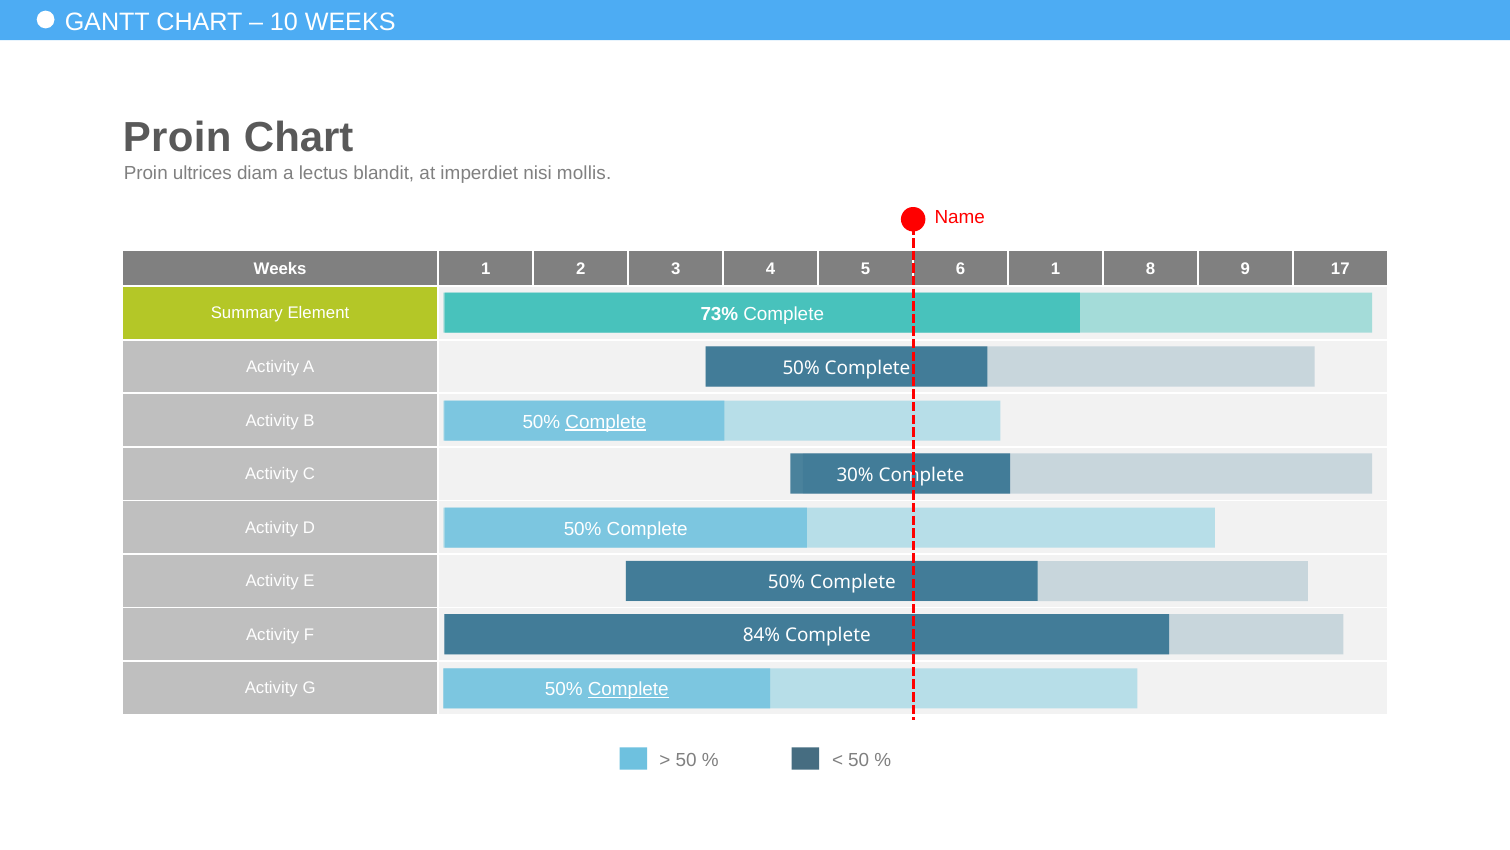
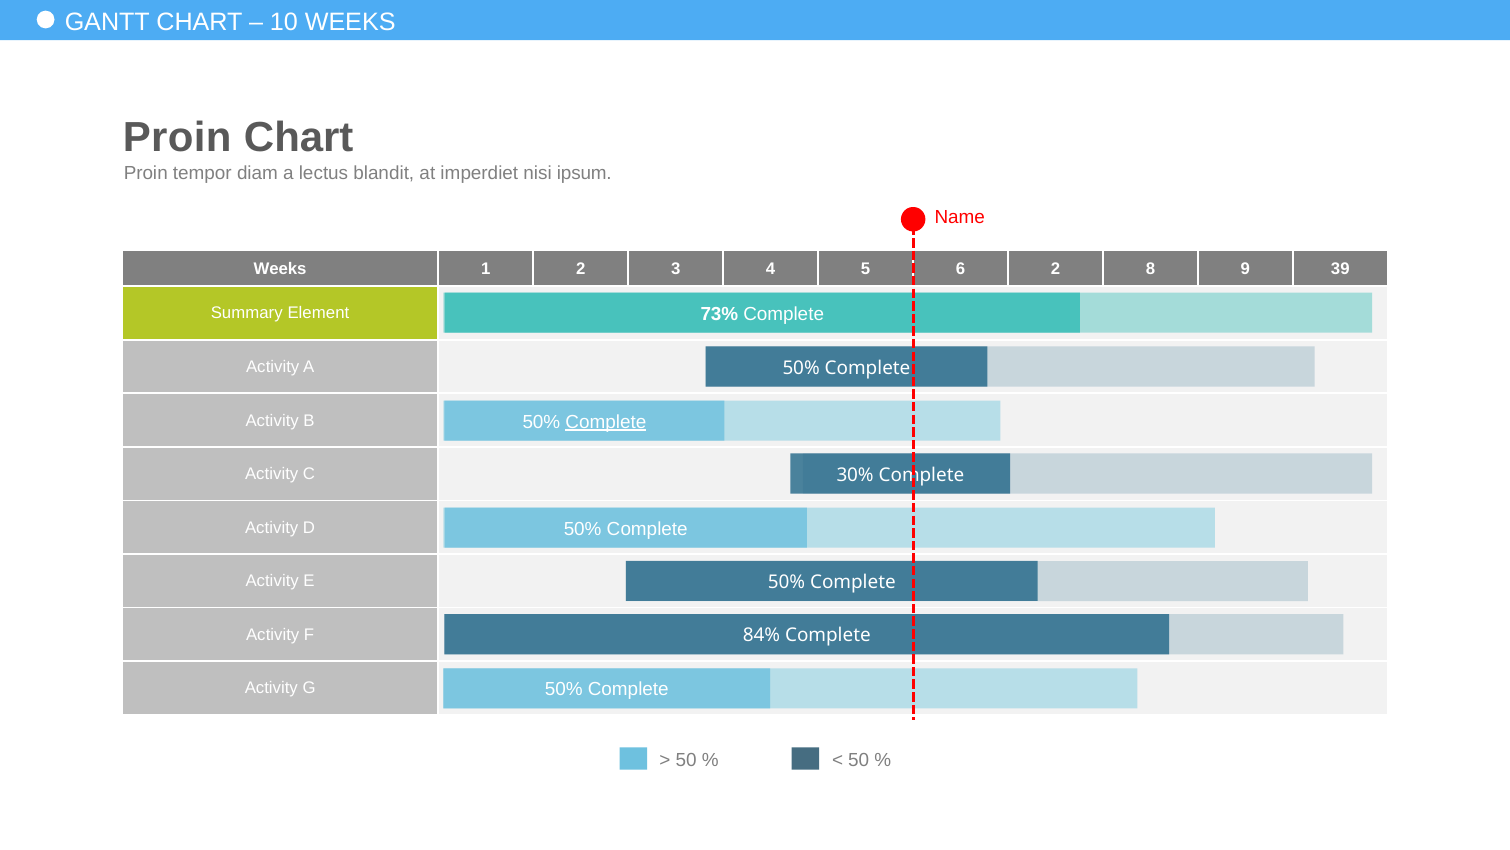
ultrices: ultrices -> tempor (202, 173)
mollis: mollis -> ipsum (584, 173)
6 1: 1 -> 2 (1055, 269)
17: 17 -> 39 (1340, 269)
Complete underline: present -> none (628, 689)
